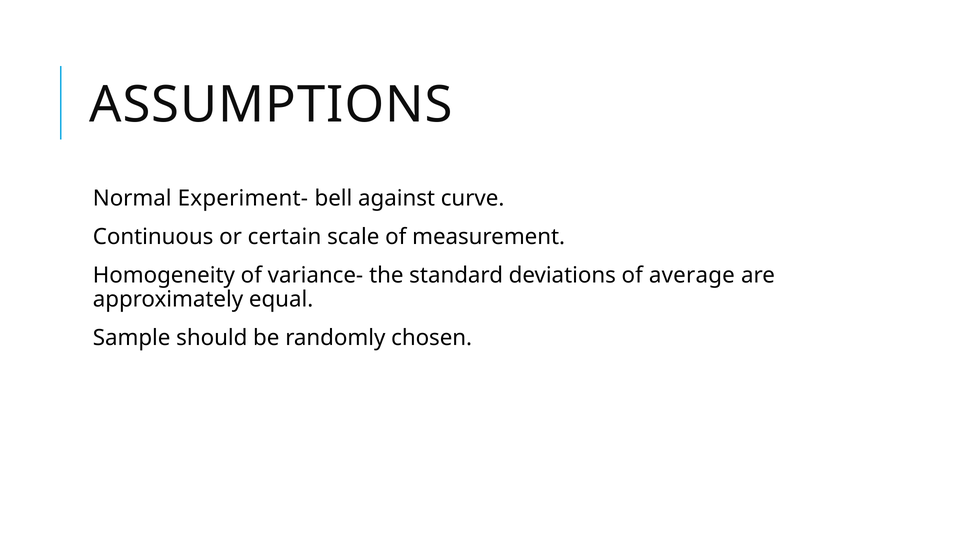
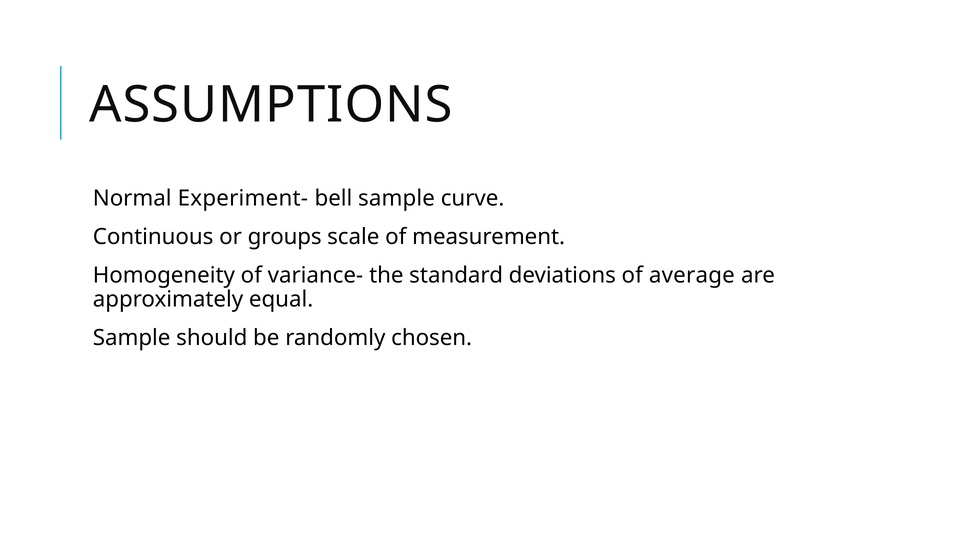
bell against: against -> sample (396, 198)
certain: certain -> groups (285, 237)
